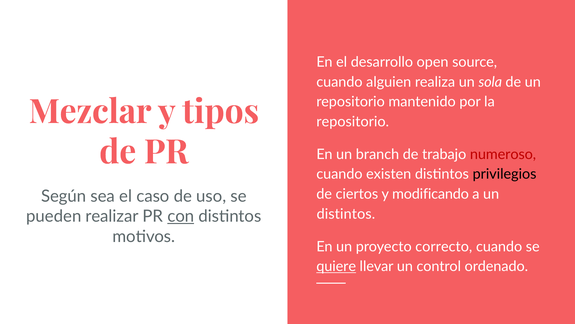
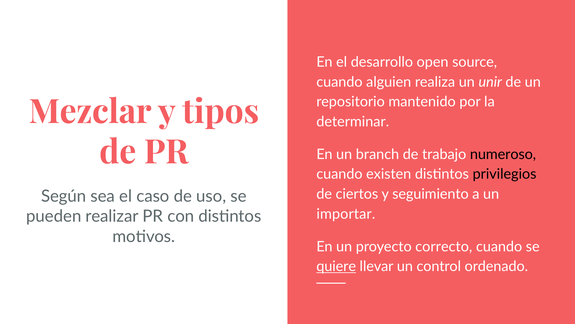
sola: sola -> unir (490, 82)
repositorio: repositorio -> determinar (353, 121)
numeroso colour: red -> black (503, 154)
modificando: modificando -> seguimiento (430, 194)
distintos: distintos -> importar (346, 214)
con underline: present -> none (181, 216)
